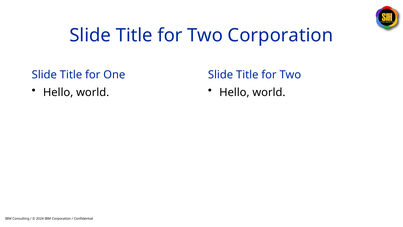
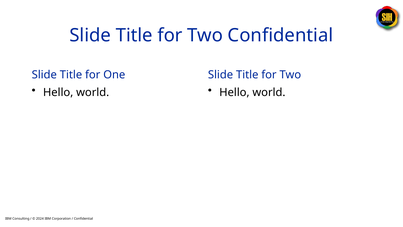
Two Corporation: Corporation -> Confidential (280, 35)
